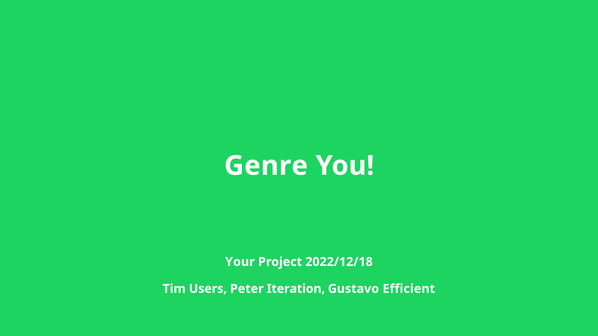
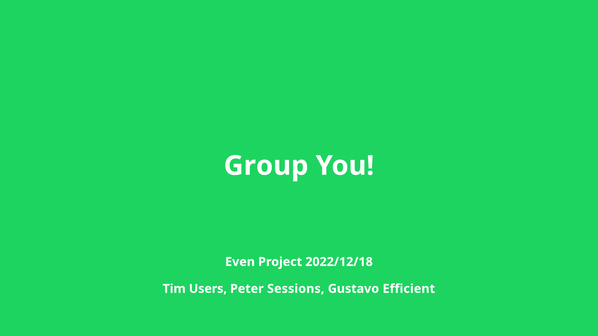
Genre: Genre -> Group (266, 166)
Your: Your -> Even (240, 262)
Iteration: Iteration -> Sessions (296, 289)
